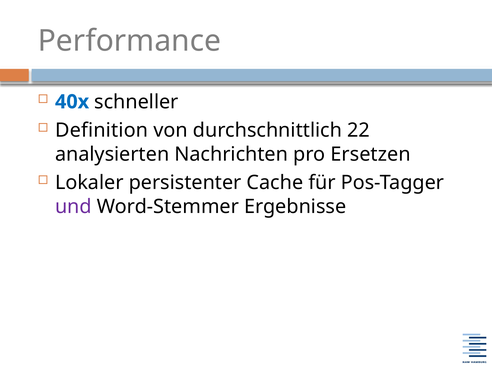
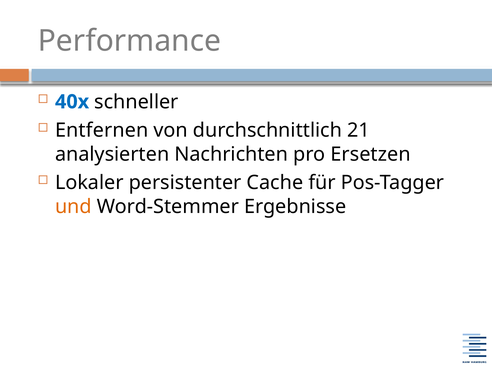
Definition: Definition -> Entfernen (102, 130)
22: 22 -> 21 (358, 130)
und colour: purple -> orange (73, 207)
